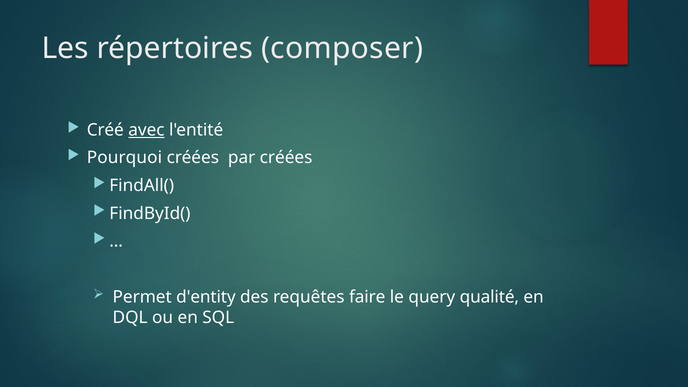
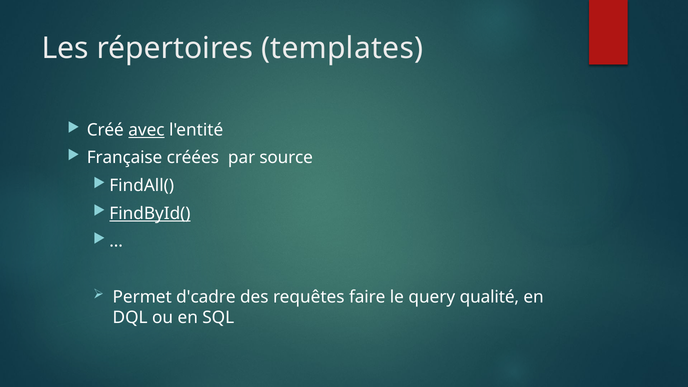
composer: composer -> templates (342, 48)
Pourquoi: Pourquoi -> Française (125, 158)
par créées: créées -> source (286, 158)
FindById( underline: none -> present (150, 213)
d'entity: d'entity -> d'cadre (206, 297)
